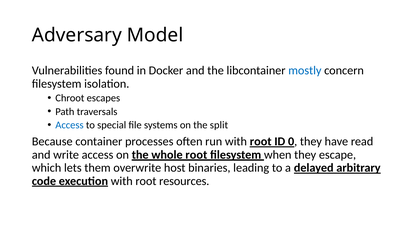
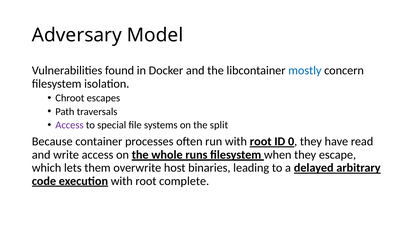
Access colour: blue -> purple (69, 125)
whole root: root -> runs (196, 155)
resources: resources -> complete (184, 181)
